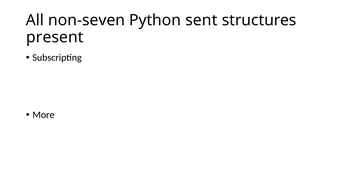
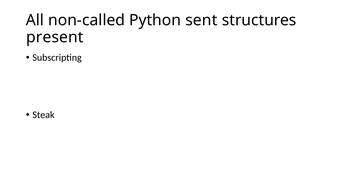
non-seven: non-seven -> non-called (87, 20)
More: More -> Steak (43, 115)
